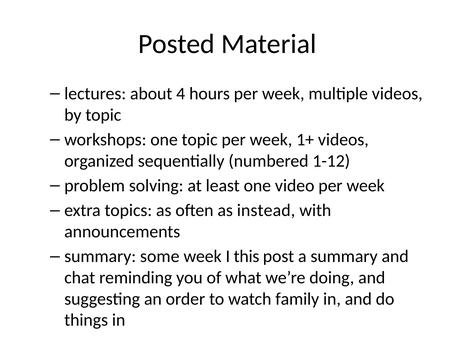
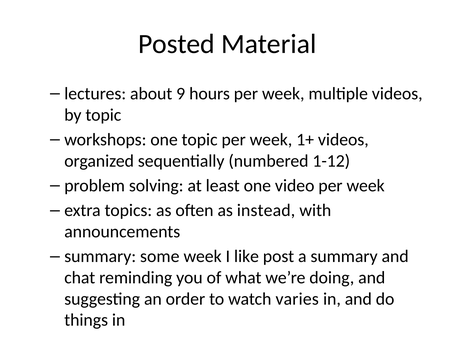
4: 4 -> 9 (181, 94)
this: this -> like (246, 257)
family: family -> varies (297, 299)
